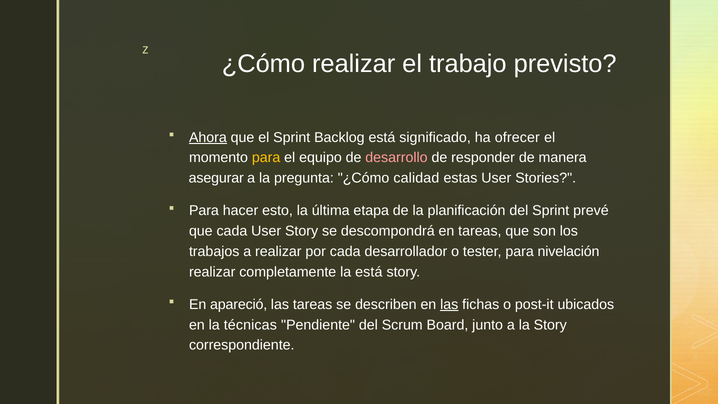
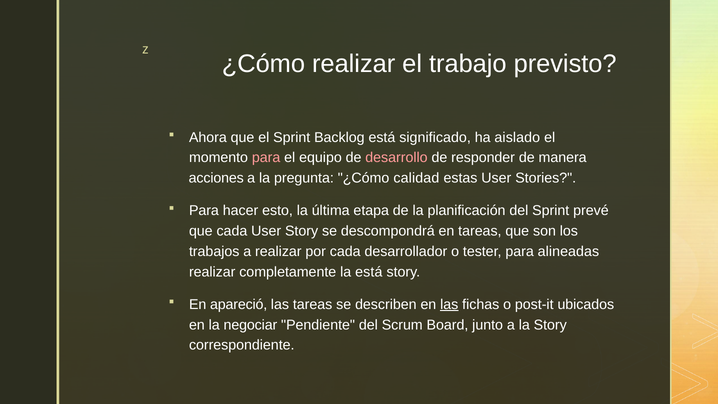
Ahora underline: present -> none (208, 137)
ofrecer: ofrecer -> aislado (517, 137)
para colour: yellow -> pink (266, 158)
asegurar: asegurar -> acciones (216, 178)
nivelación: nivelación -> alineadas (568, 251)
técnicas: técnicas -> negociar (250, 325)
